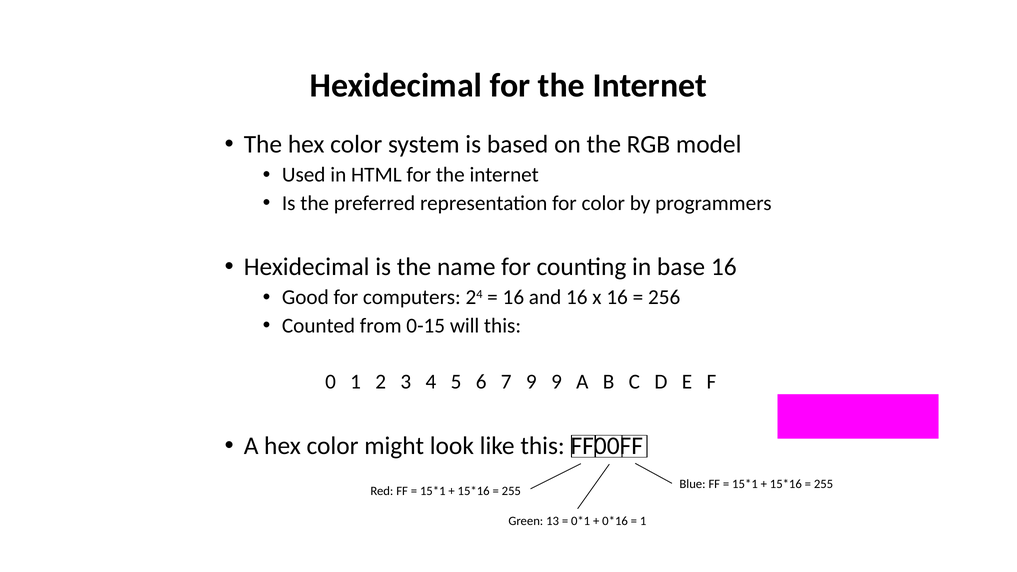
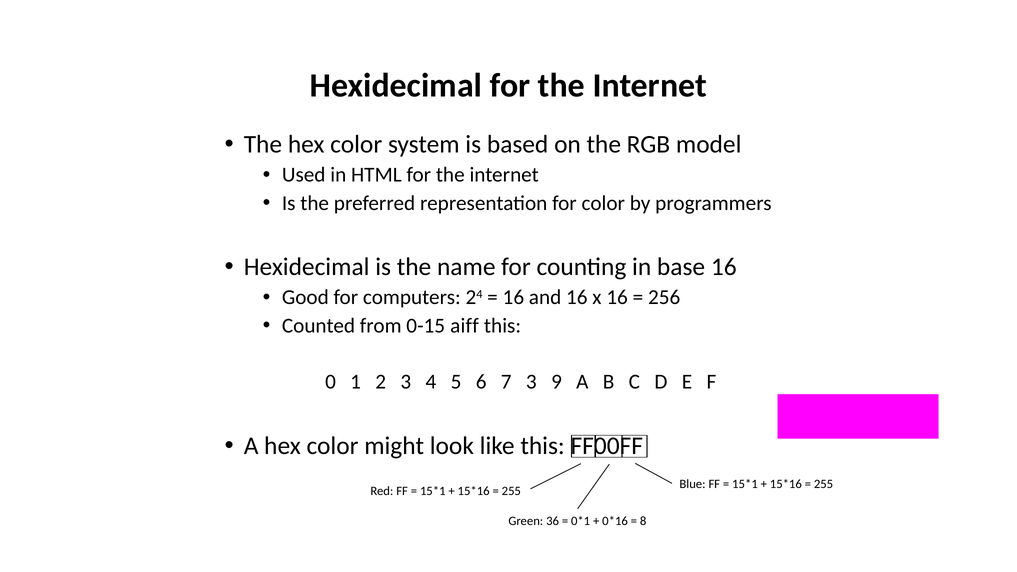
will: will -> aiff (464, 326)
7 9: 9 -> 3 (531, 382)
13: 13 -> 36 (553, 521)
1: 1 -> 8 (643, 521)
